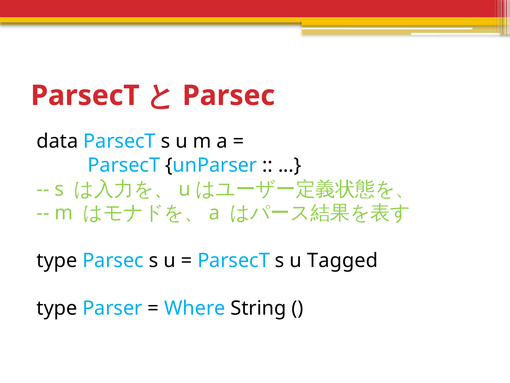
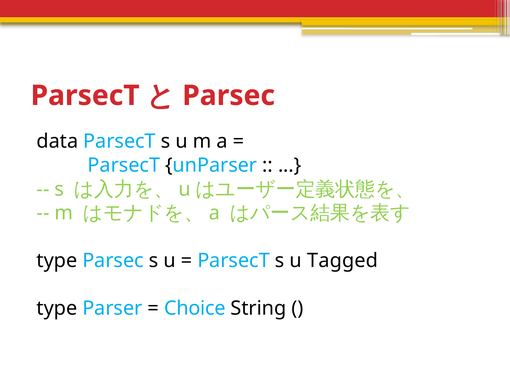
Where: Where -> Choice (195, 308)
